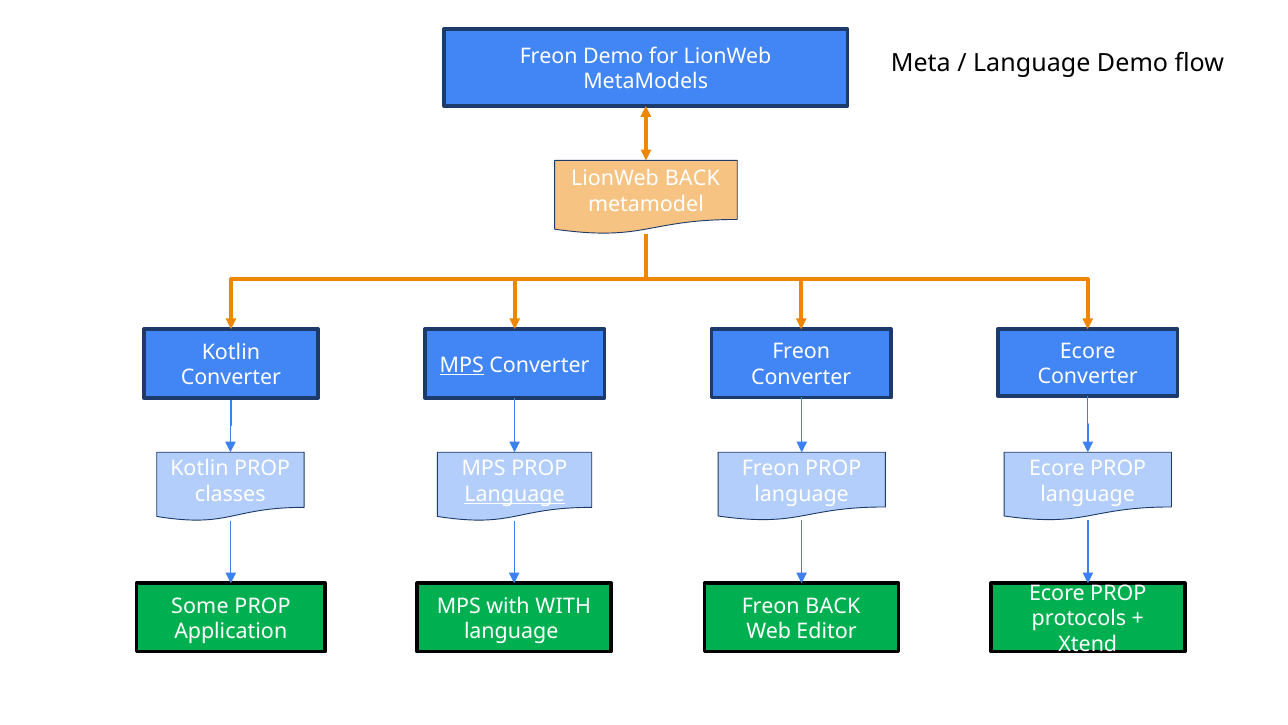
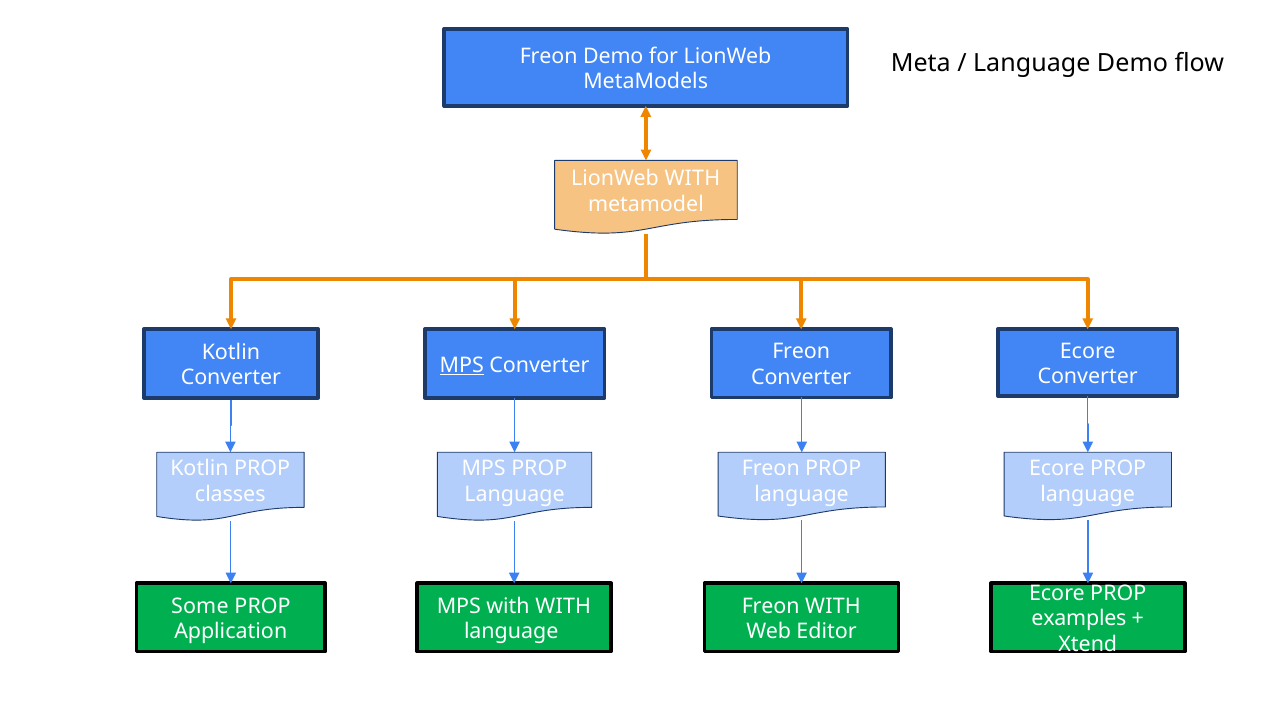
LionWeb BACK: BACK -> WITH (692, 178)
Language underline: present -> none (515, 494)
Freon BACK: BACK -> WITH (833, 606)
protocols: protocols -> examples (1079, 618)
